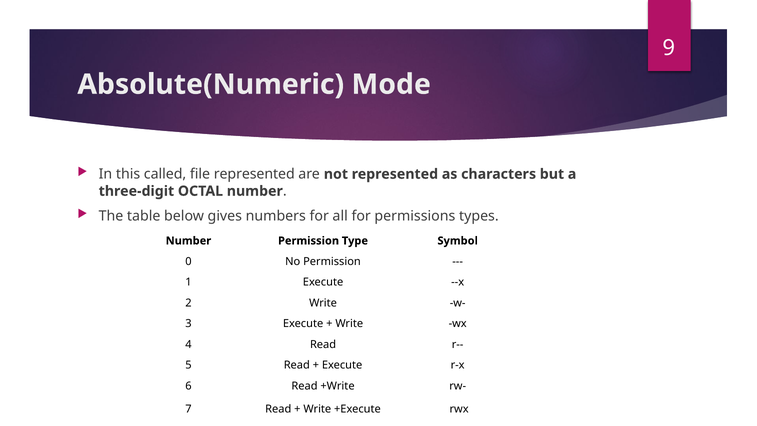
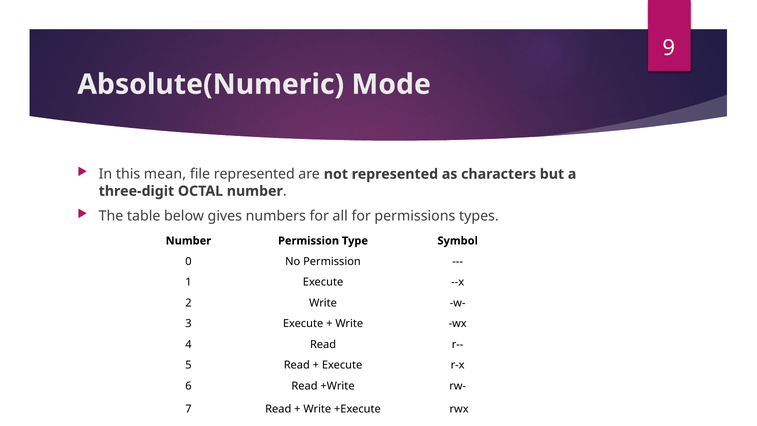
called: called -> mean (165, 174)
